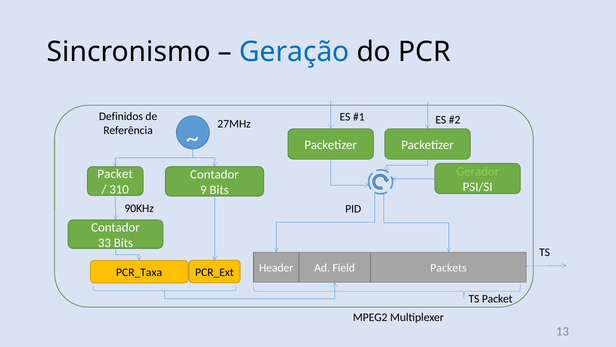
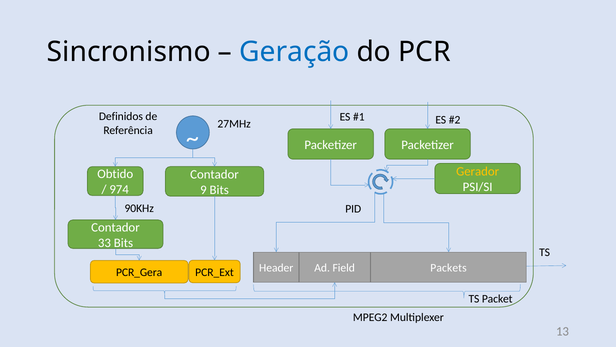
Gerador colour: light green -> yellow (478, 171)
Packet: Packet -> Obtido (115, 174)
310: 310 -> 974 (119, 189)
PCR_Taxa: PCR_Taxa -> PCR_Gera (139, 272)
